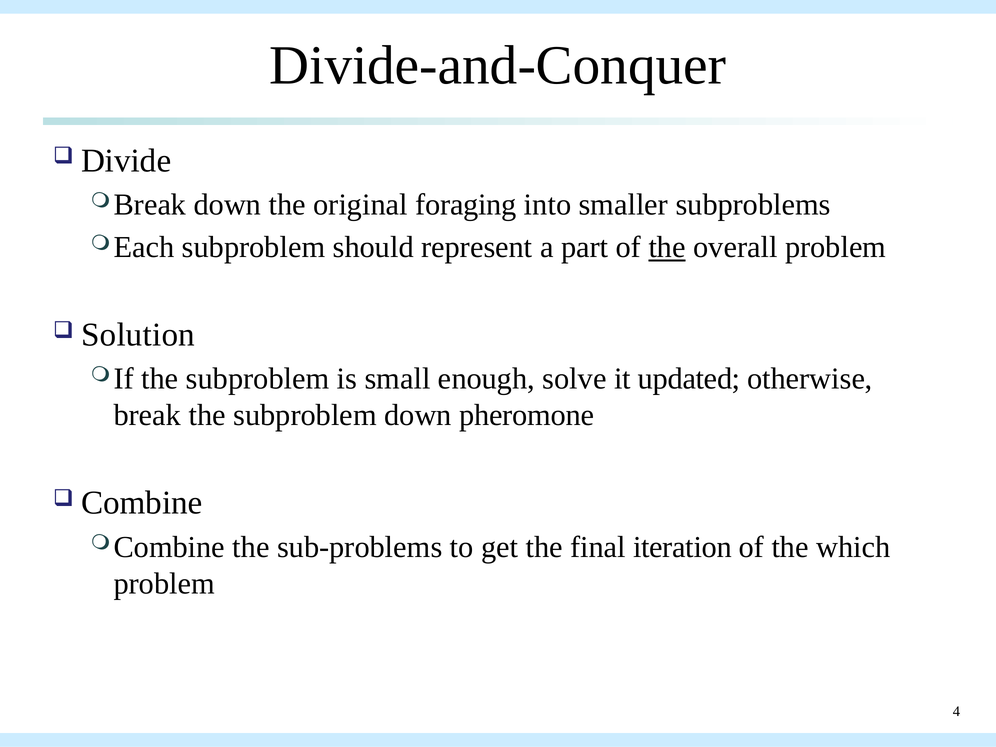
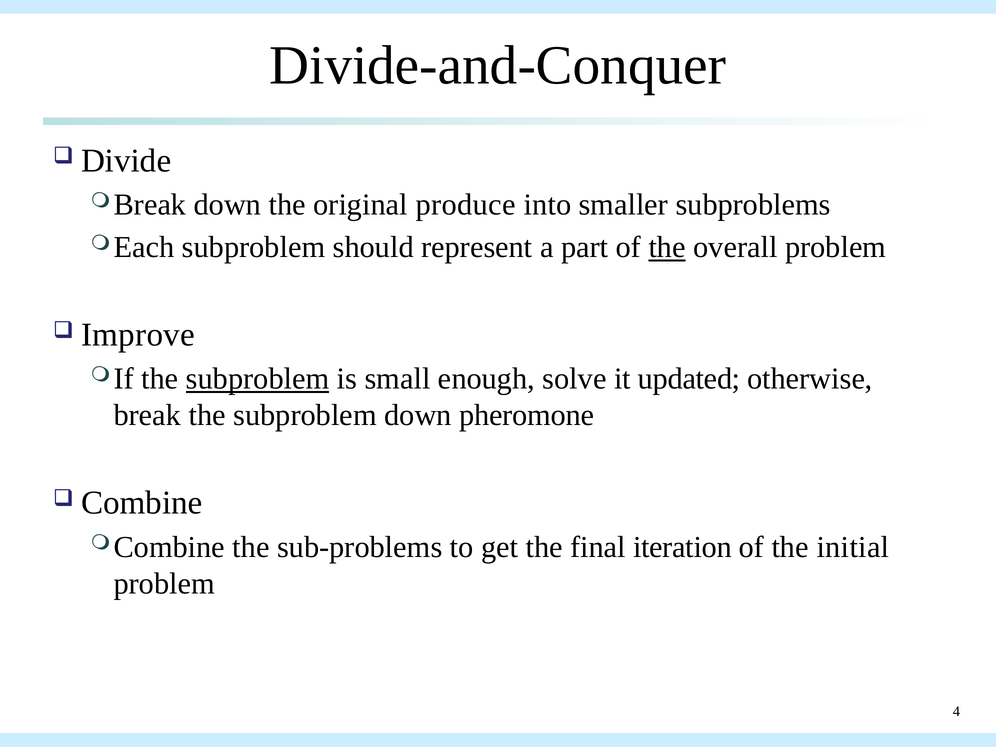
foraging: foraging -> produce (466, 205)
Solution: Solution -> Improve (138, 335)
subproblem underline: none -> present (258, 379)
which: which -> initial (853, 547)
